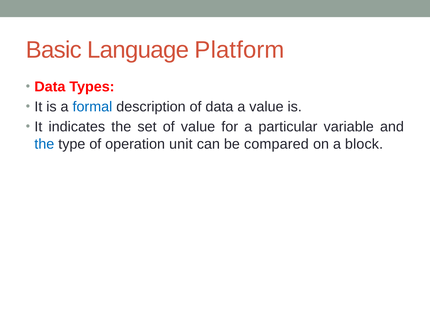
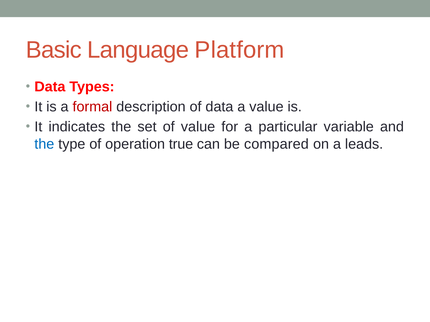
formal colour: blue -> red (92, 107)
unit: unit -> true (181, 144)
block: block -> leads (364, 144)
